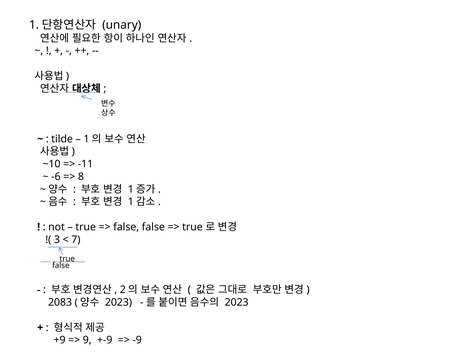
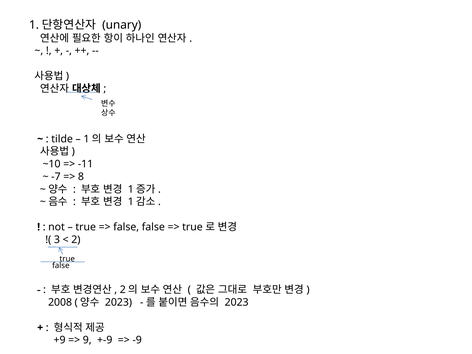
-6: -6 -> -7 (56, 177)
7: 7 -> 2 (76, 240)
2083: 2083 -> 2008 (60, 302)
